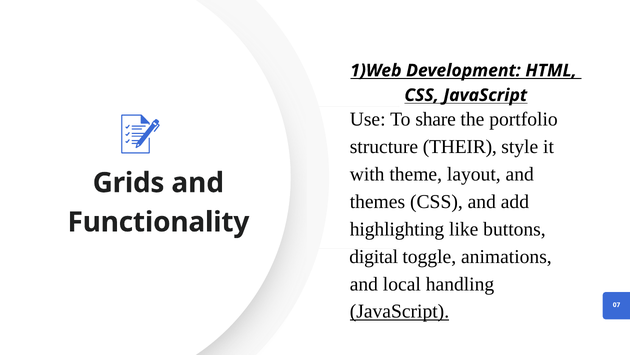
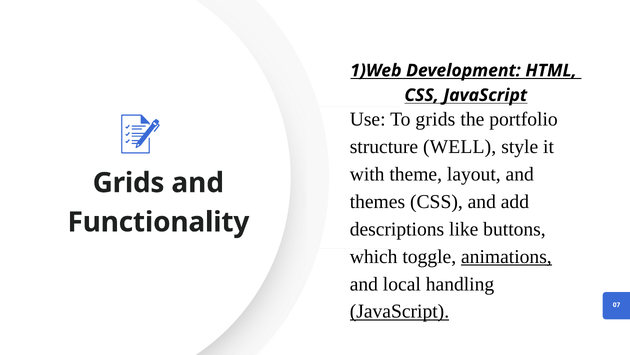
To share: share -> grids (435, 119)
THEIR: THEIR -> WELL (460, 147)
highlighting: highlighting -> descriptions (397, 229)
digital: digital -> which (374, 256)
animations underline: none -> present (506, 256)
